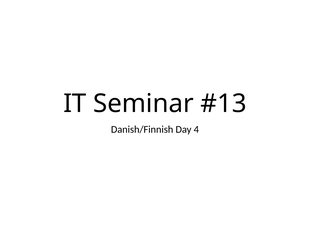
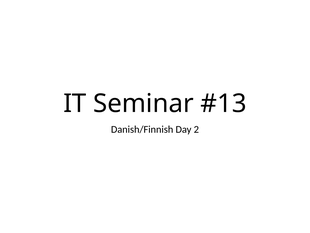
4: 4 -> 2 (196, 129)
